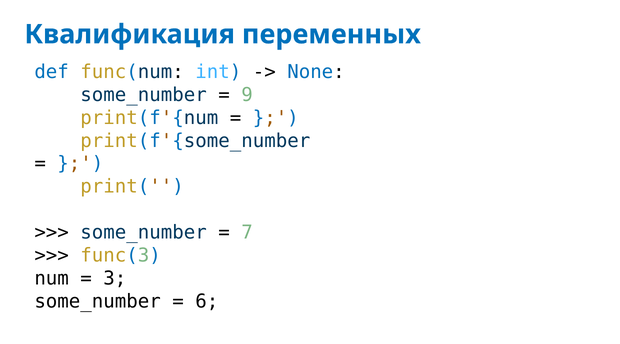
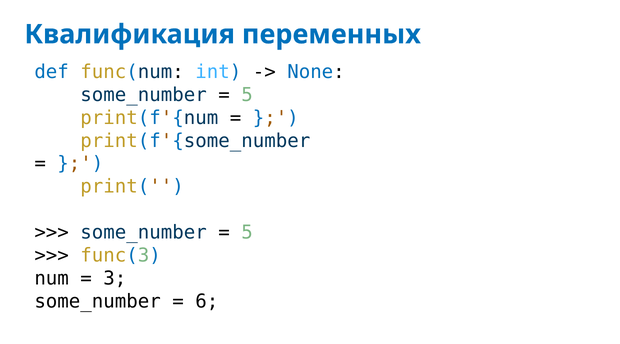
9: 9 -> 5 (247, 95)
7: 7 -> 5 (247, 232)
